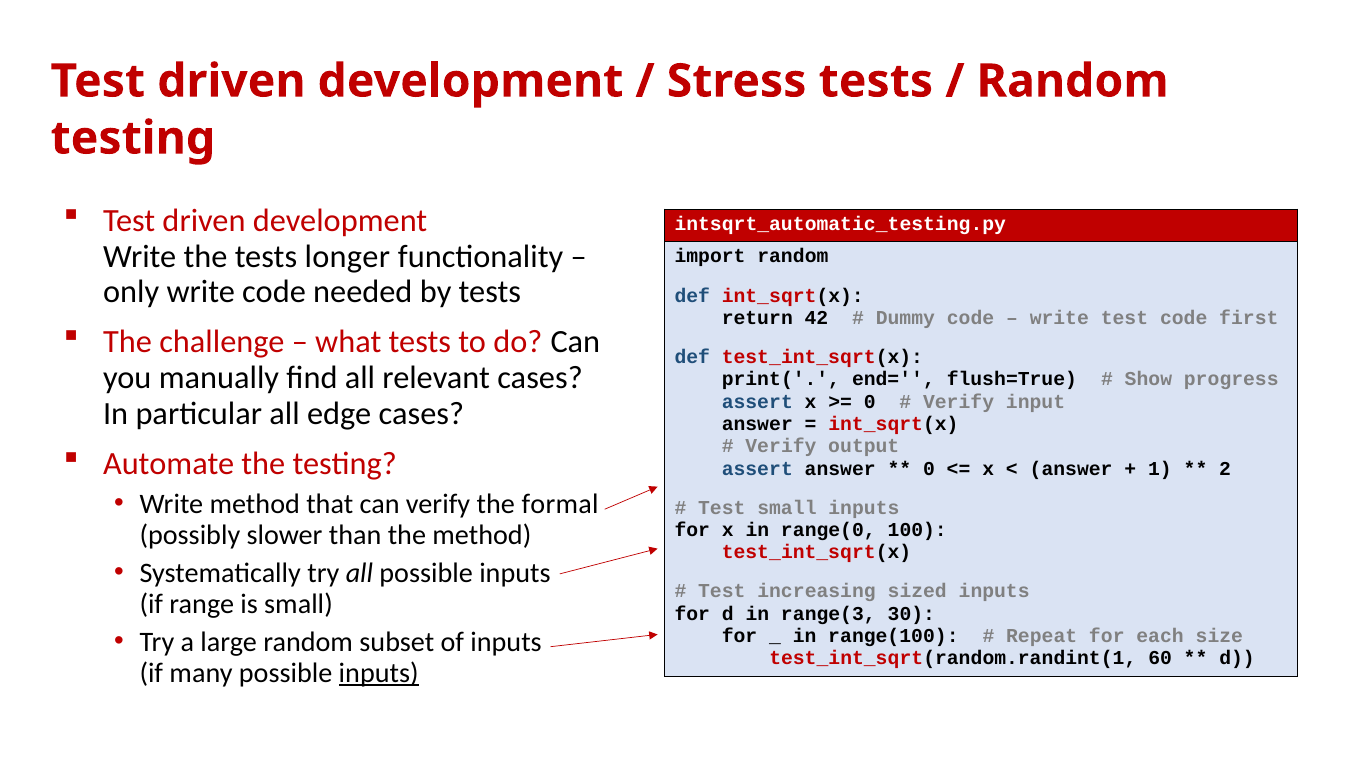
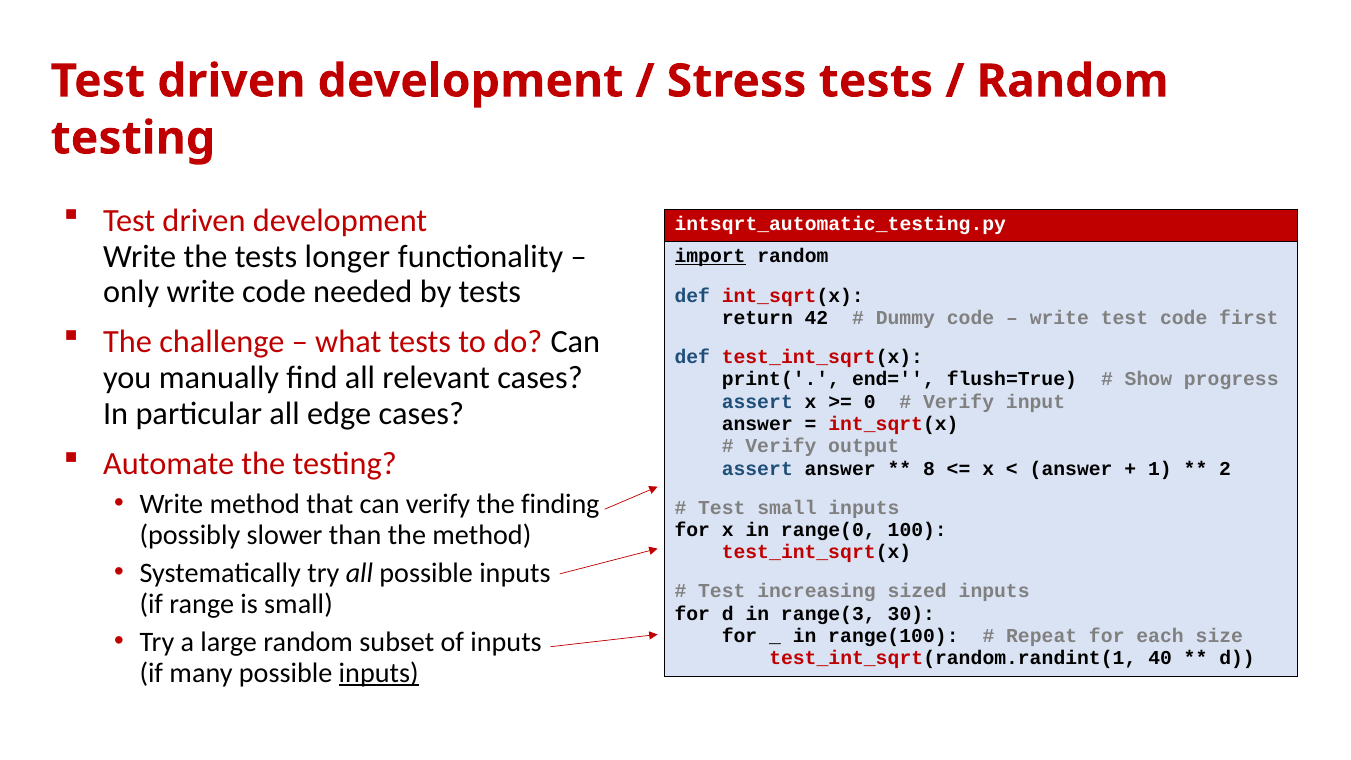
import underline: none -> present (710, 256)
0: 0 -> 8 (929, 468)
formal: formal -> finding (560, 504)
60: 60 -> 40 (1160, 658)
